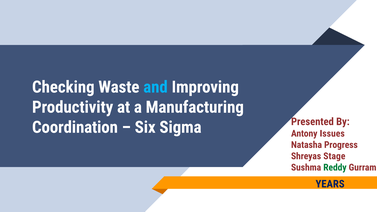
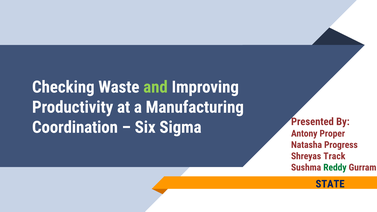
and colour: light blue -> light green (155, 87)
Issues: Issues -> Proper (332, 134)
Stage: Stage -> Track (334, 156)
YEARS: YEARS -> STATE (330, 184)
